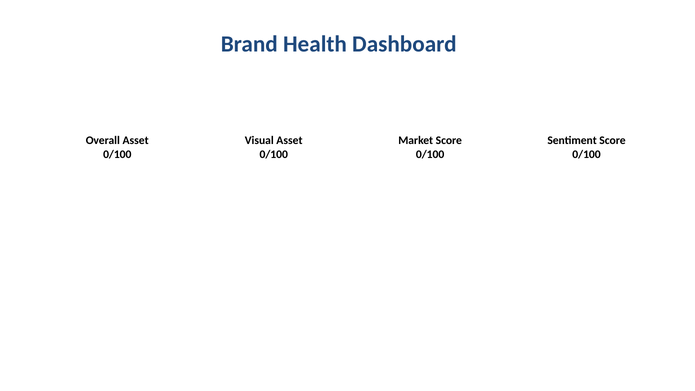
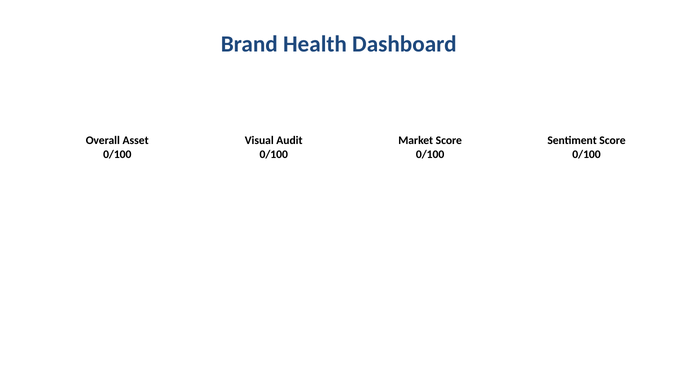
Visual Asset: Asset -> Audit (289, 141)
